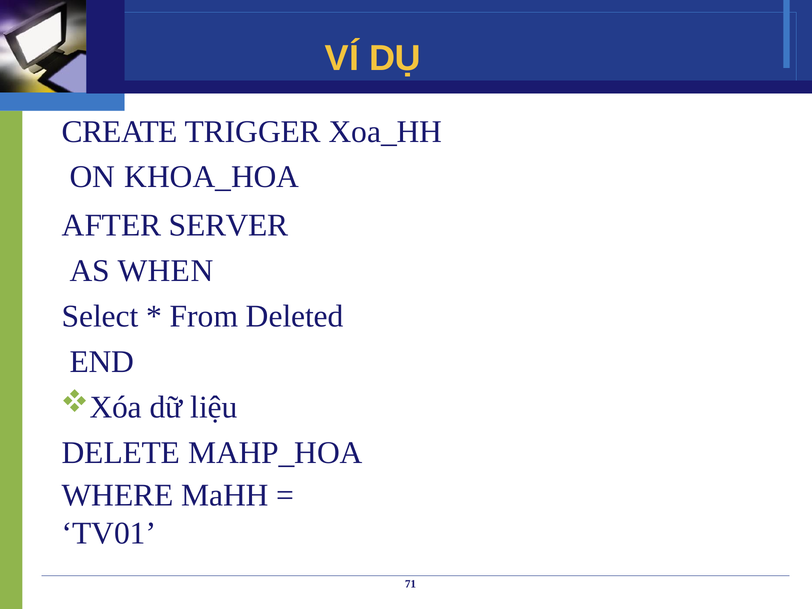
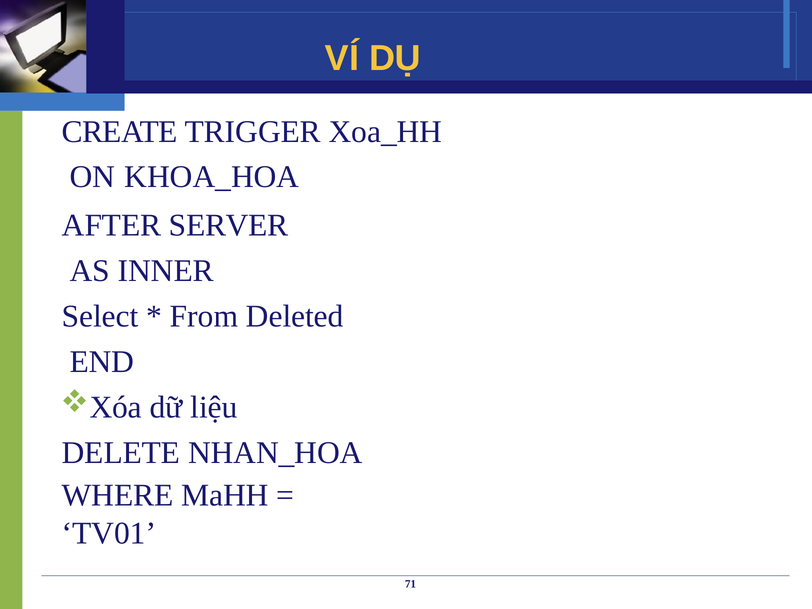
WHEN: WHEN -> INNER (166, 271)
MAHP_HOA: MAHP_HOA -> NHAN_HOA (275, 453)
